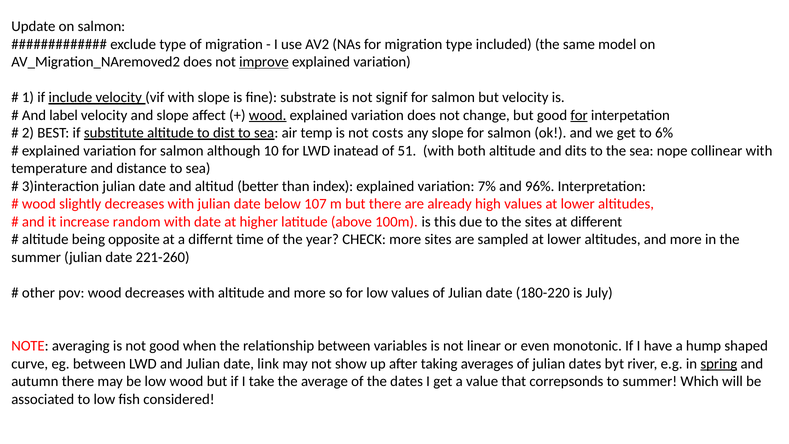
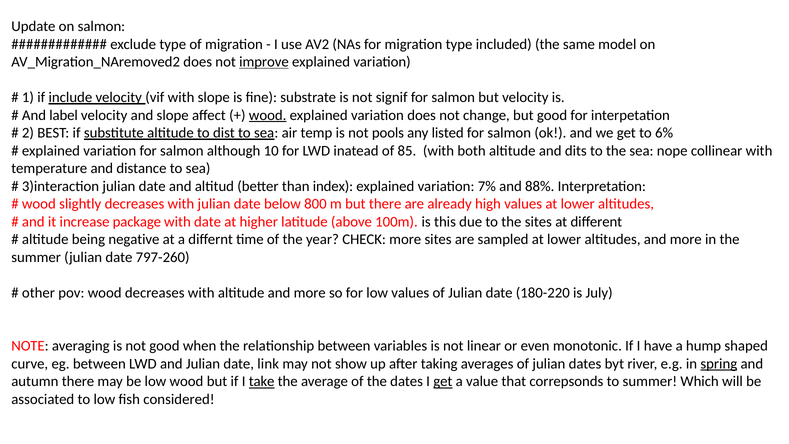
for underline: present -> none (579, 115)
costs: costs -> pools (388, 133)
any slope: slope -> listed (448, 133)
51: 51 -> 85 (407, 151)
96%: 96% -> 88% (540, 186)
107: 107 -> 800 (315, 204)
random: random -> package (137, 222)
opposite: opposite -> negative (134, 239)
221-260: 221-260 -> 797-260 (163, 257)
take underline: none -> present (262, 381)
get underline: none -> present (443, 381)
